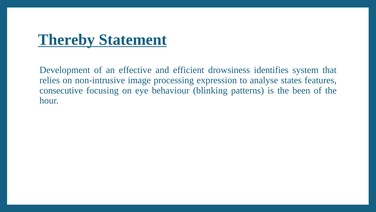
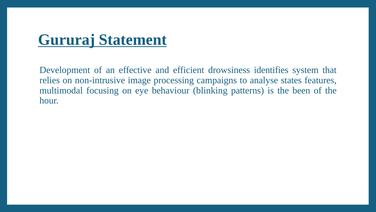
Thereby: Thereby -> Gururaj (67, 40)
expression: expression -> campaigns (217, 80)
consecutive: consecutive -> multimodal (61, 90)
